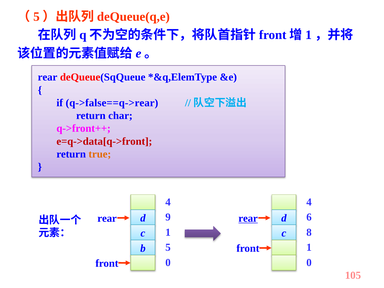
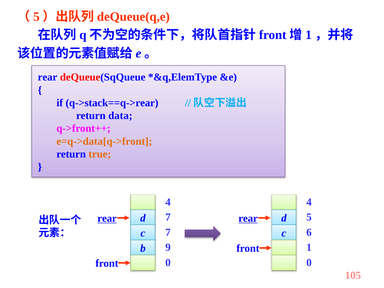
q->false==q->rear: q->false==q->rear -> q->stack==q->rear (112, 103)
char: char -> data (120, 116)
e=q->data[q->front colour: red -> orange (104, 141)
d 9: 9 -> 7 (168, 217)
6: 6 -> 5 (309, 217)
rear underline: none -> present (107, 218)
c 1: 1 -> 7 (168, 232)
8: 8 -> 6 (309, 232)
5: 5 -> 9 (168, 247)
